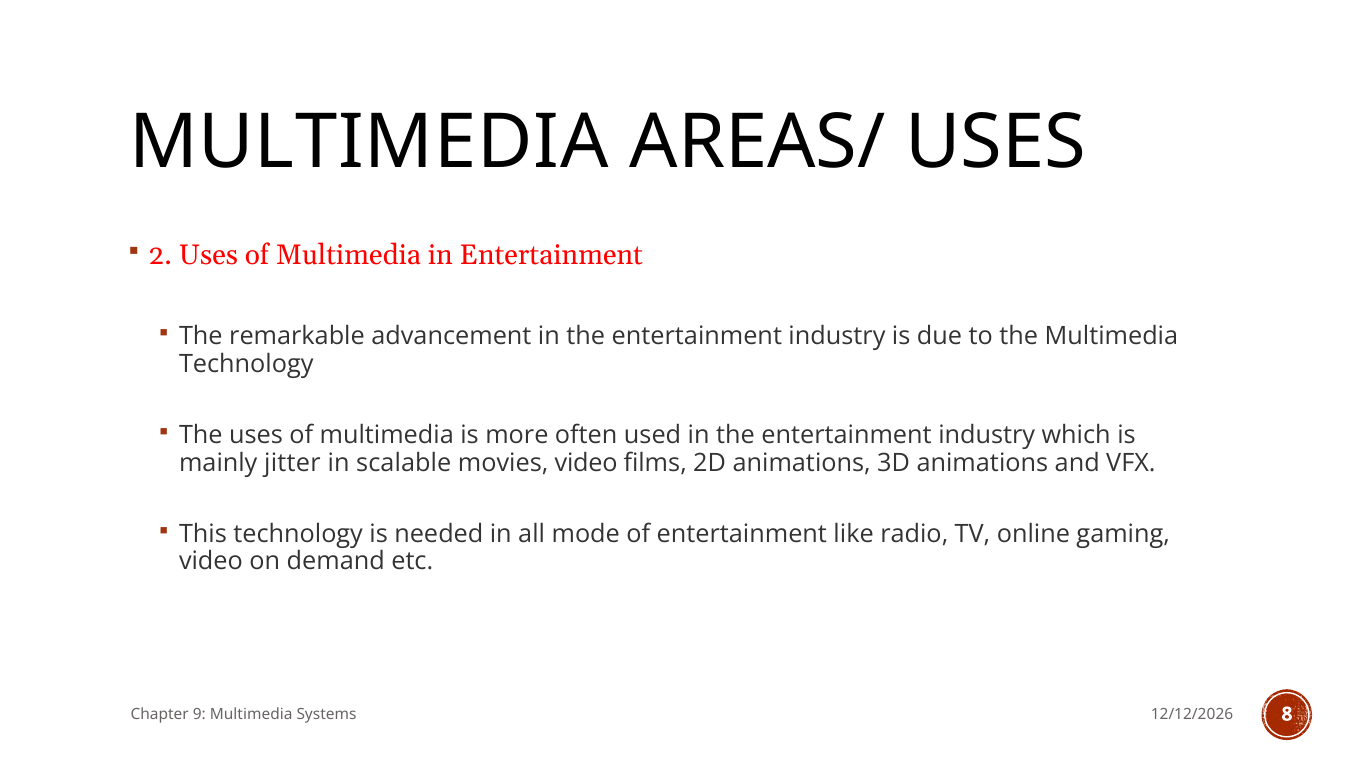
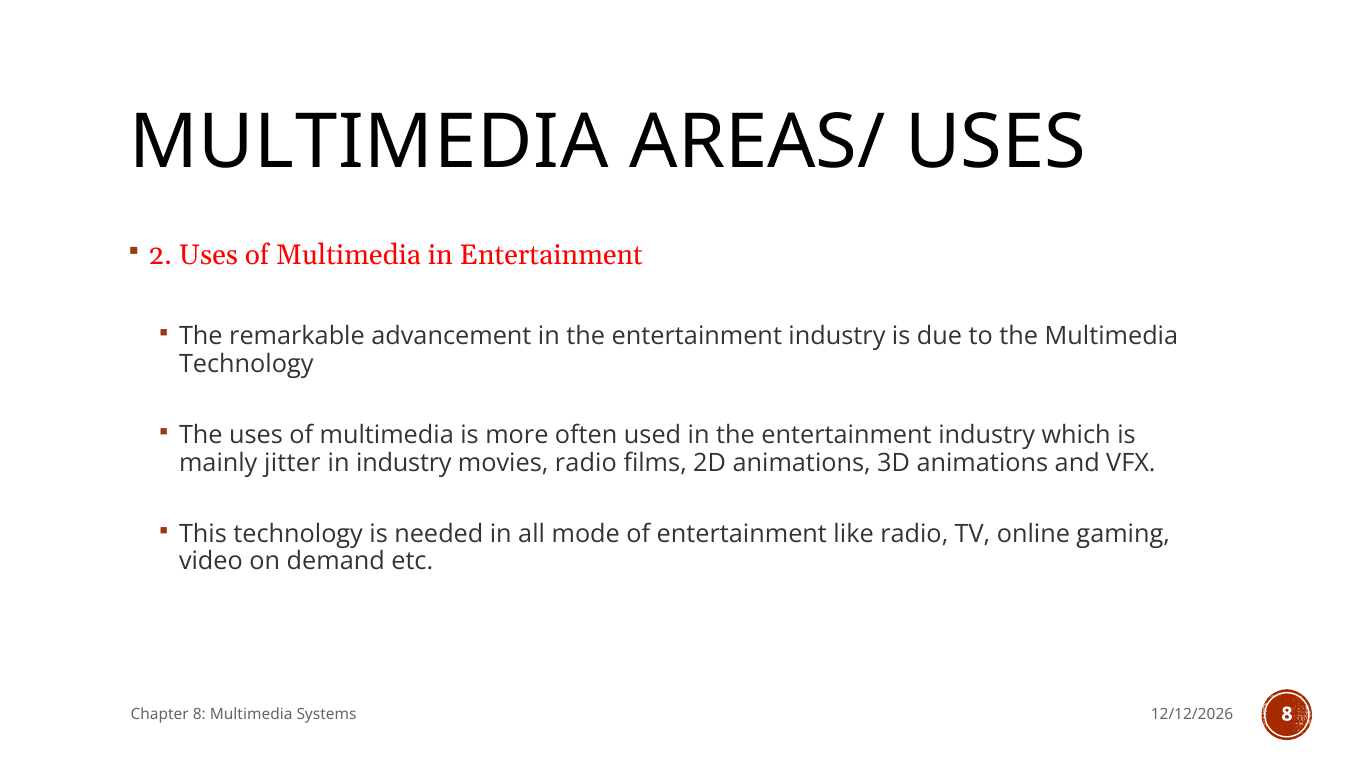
in scalable: scalable -> industry (404, 463)
movies video: video -> radio (586, 463)
Chapter 9: 9 -> 8 (199, 714)
